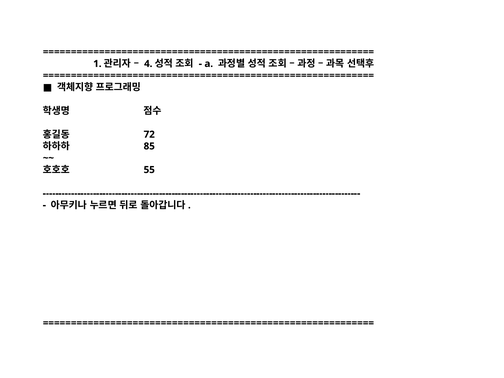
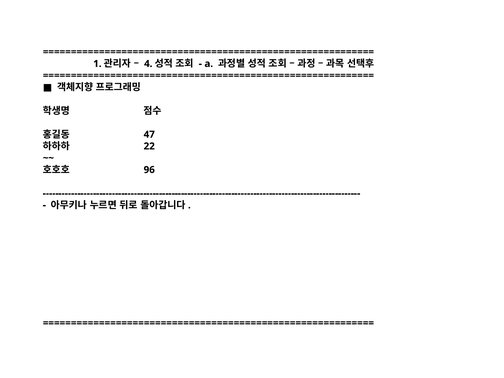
72: 72 -> 47 (149, 134)
85: 85 -> 22 (149, 146)
55: 55 -> 96 (149, 170)
